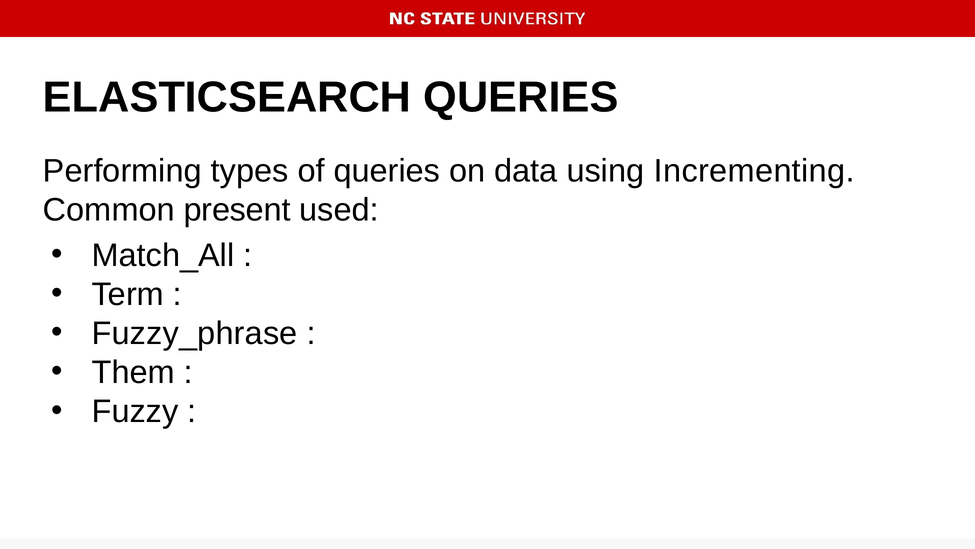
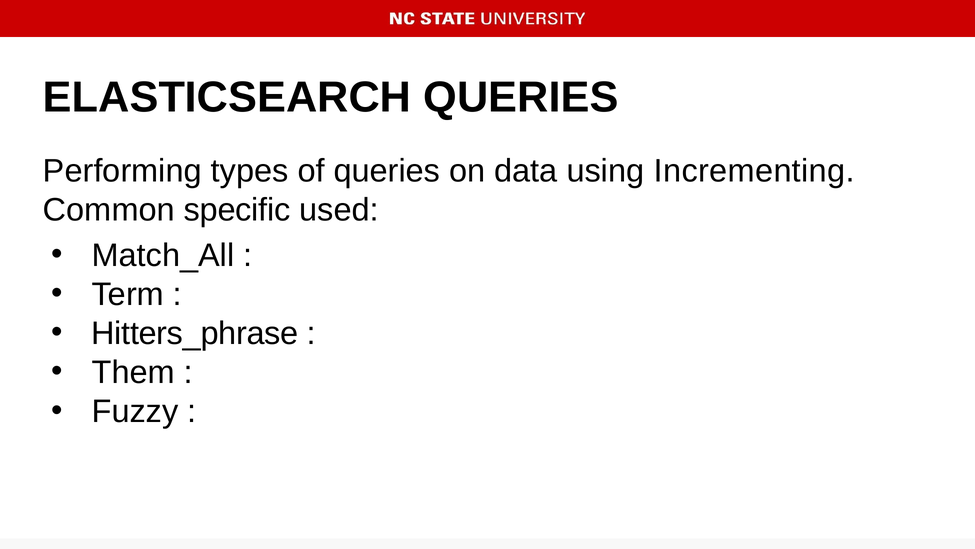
present: present -> specific (237, 210)
Fuzzy_phrase: Fuzzy_phrase -> Hitters_phrase (195, 333)
